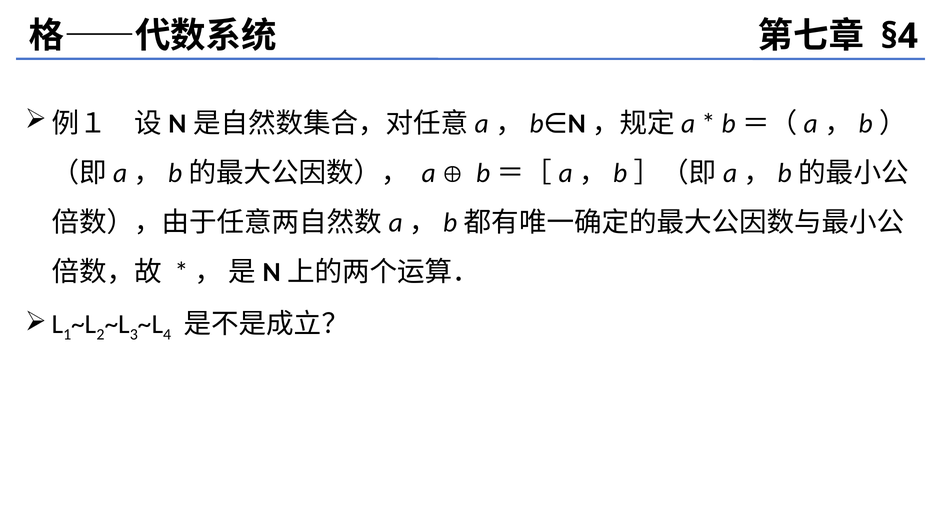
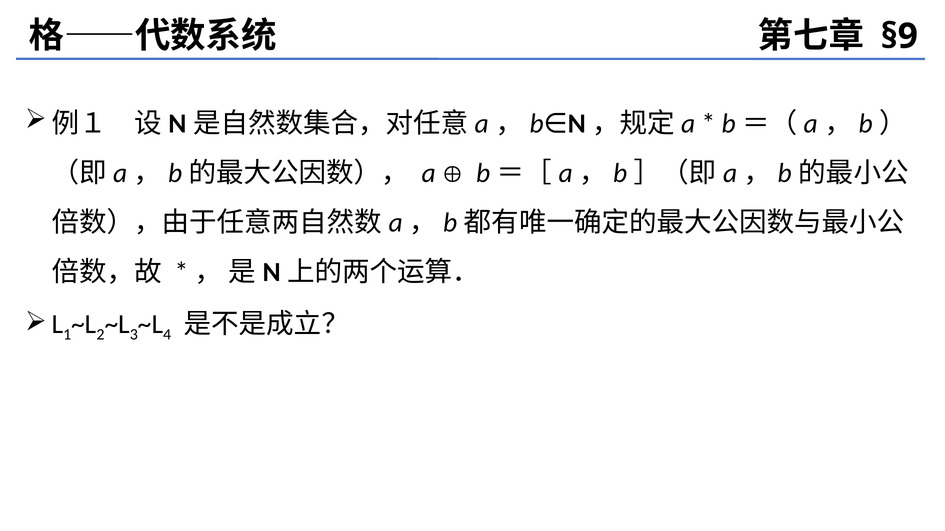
§4: §4 -> §9 (899, 36)
